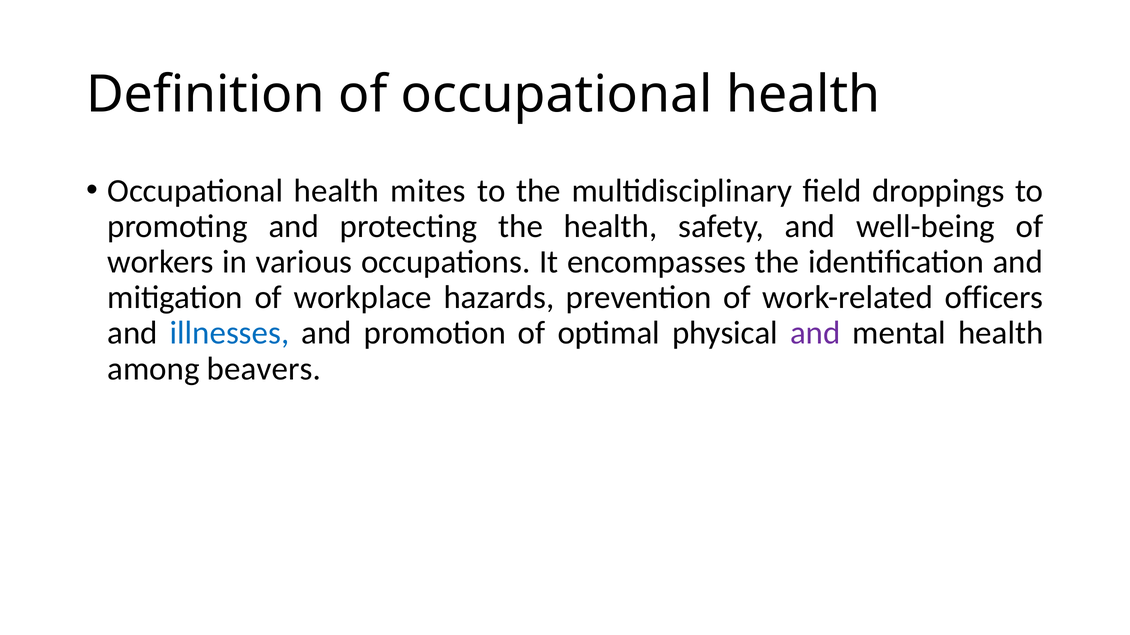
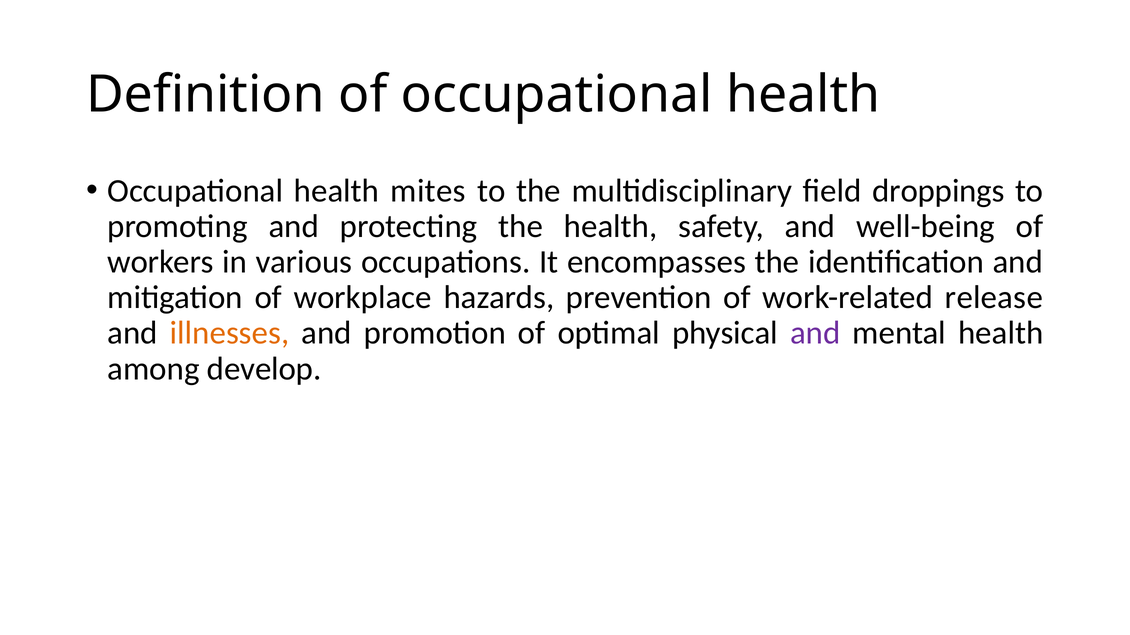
officers: officers -> release (994, 298)
illnesses colour: blue -> orange (229, 333)
beavers: beavers -> develop (264, 369)
